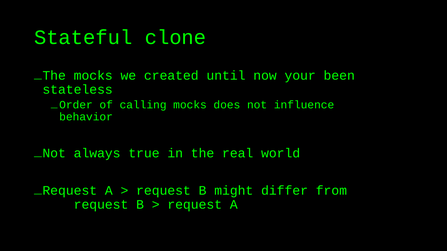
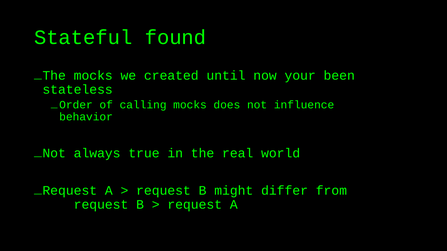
clone: clone -> found (176, 38)
